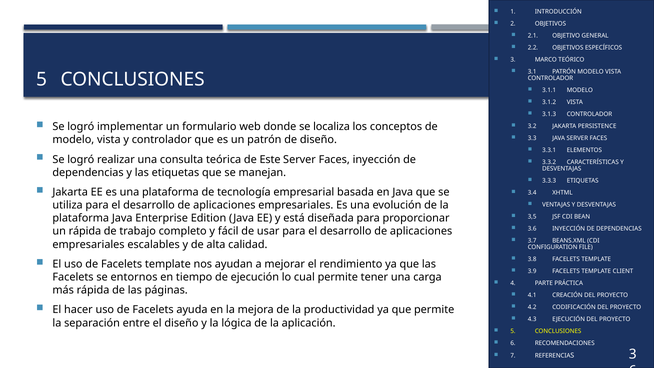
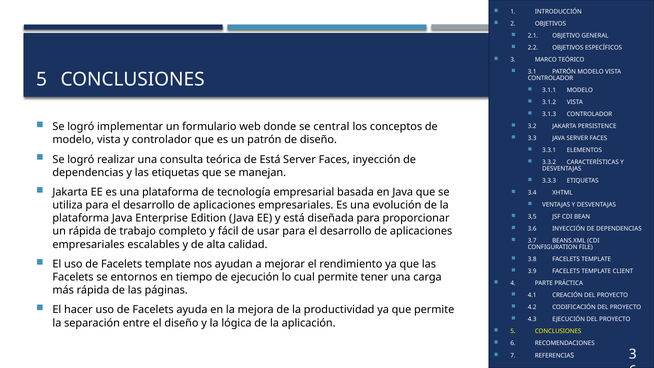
localiza: localiza -> central (331, 127)
de Este: Este -> Está (270, 159)
